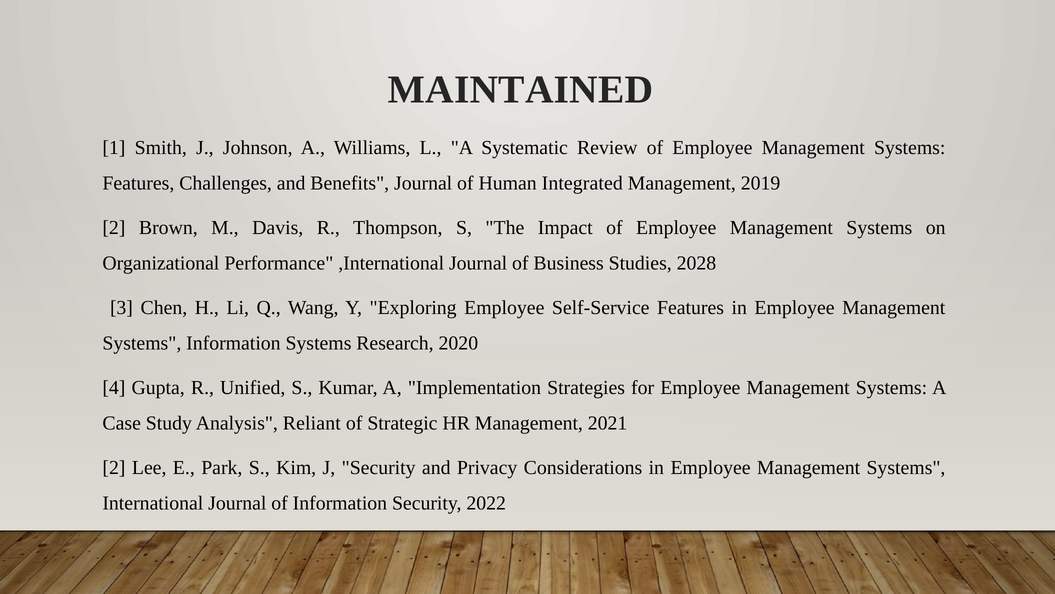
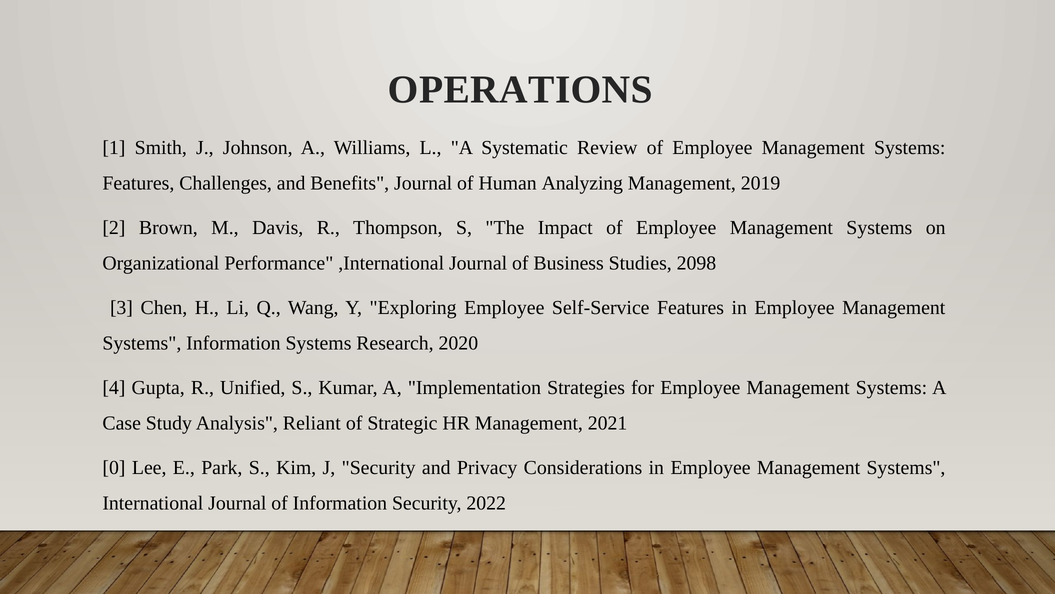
MAINTAINED: MAINTAINED -> OPERATIONS (520, 89)
Integrated: Integrated -> Analyzing (582, 183)
2028: 2028 -> 2098 (696, 263)
2: 2 -> 0 (114, 467)
